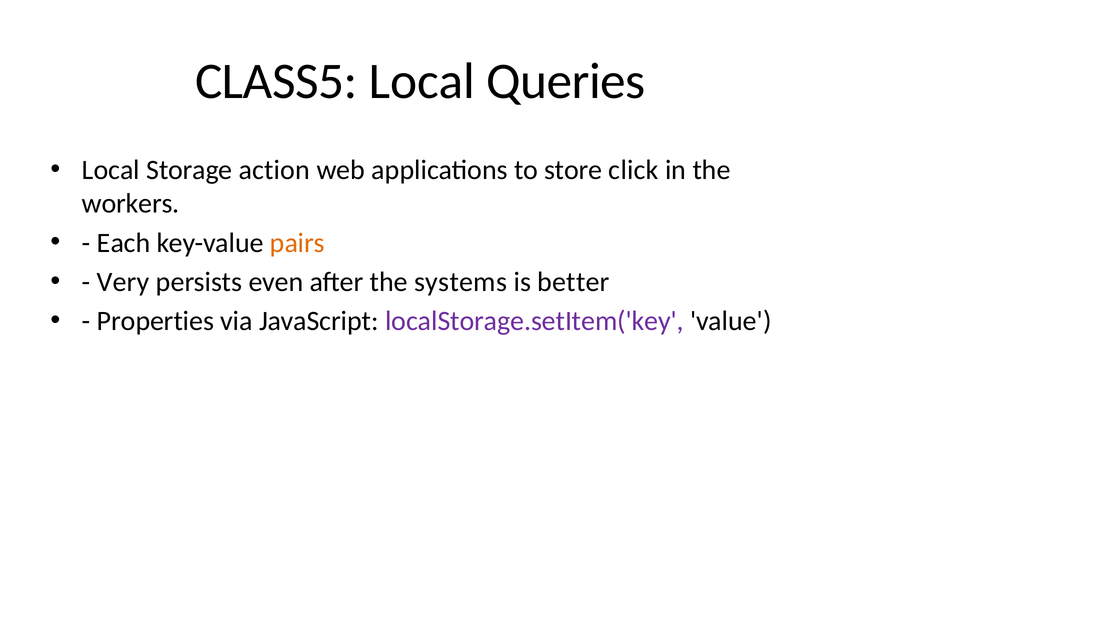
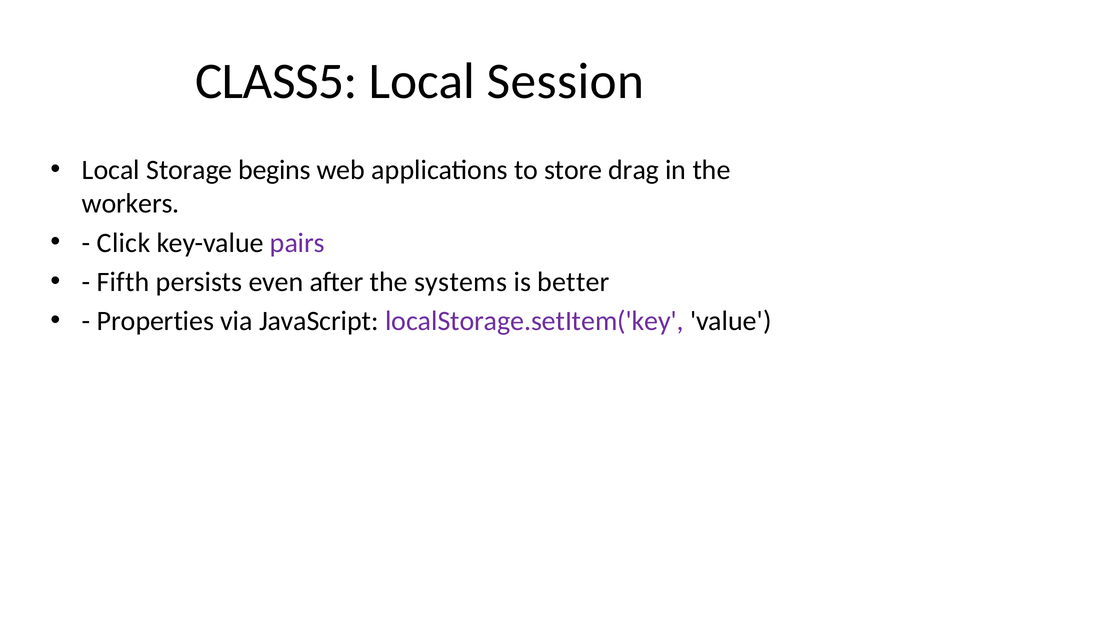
Queries: Queries -> Session (566, 81)
action: action -> begins (275, 170)
click: click -> drag (634, 170)
Each: Each -> Click (124, 243)
pairs colour: orange -> purple (297, 243)
Very: Very -> Fifth (123, 282)
